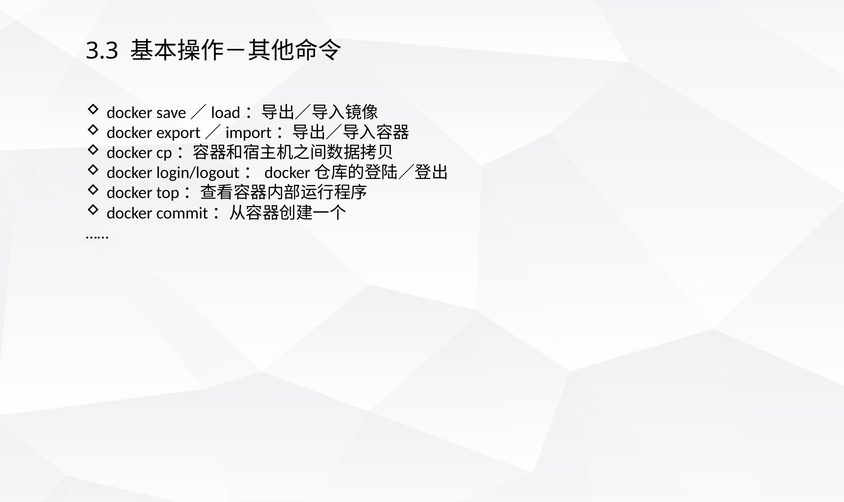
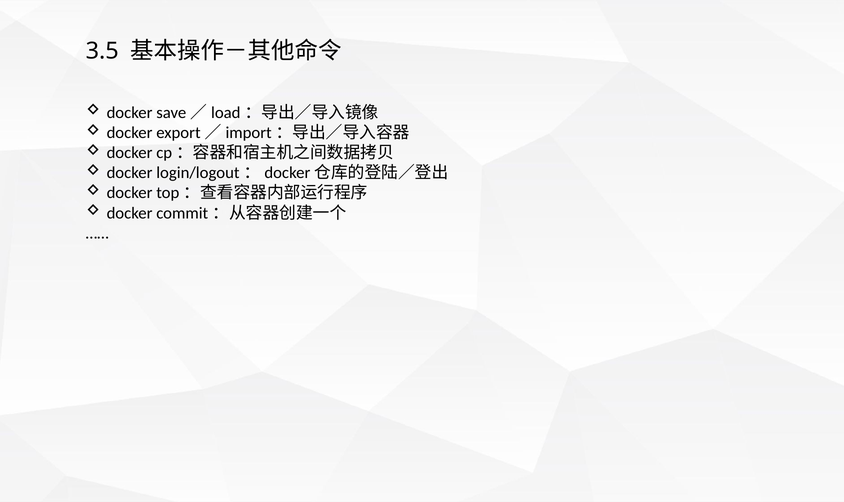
3.3: 3.3 -> 3.5 (102, 51)
